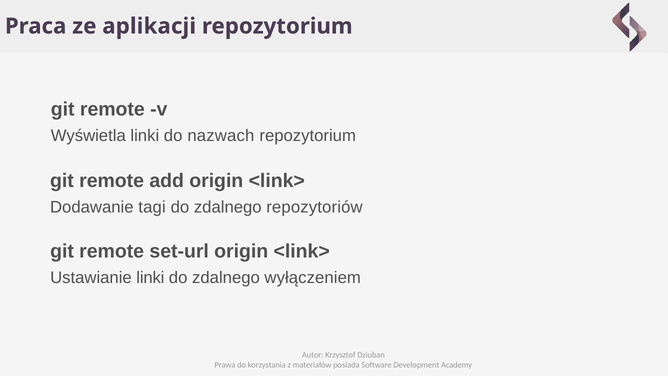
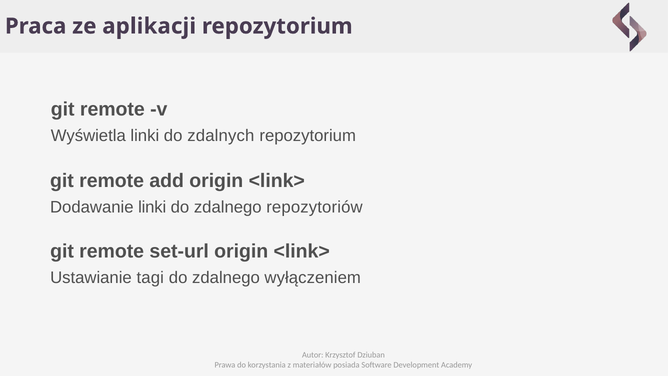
nazwach: nazwach -> zdalnych (221, 136)
Dodawanie tagi: tagi -> linki (152, 207)
Ustawianie linki: linki -> tagi (150, 277)
